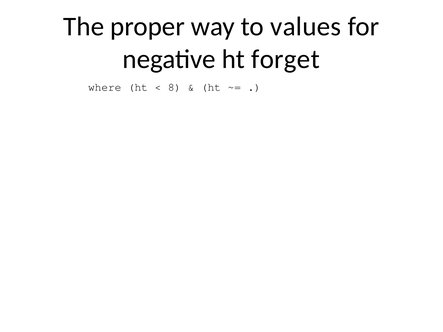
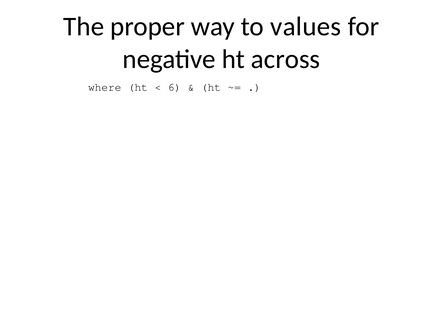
forget: forget -> across (286, 59)
8: 8 -> 6 (174, 87)
